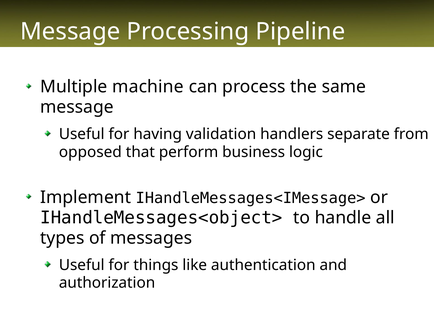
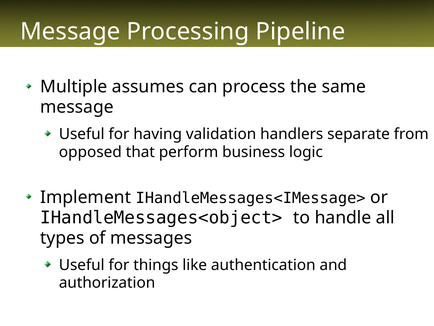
machine: machine -> assumes (148, 87)
